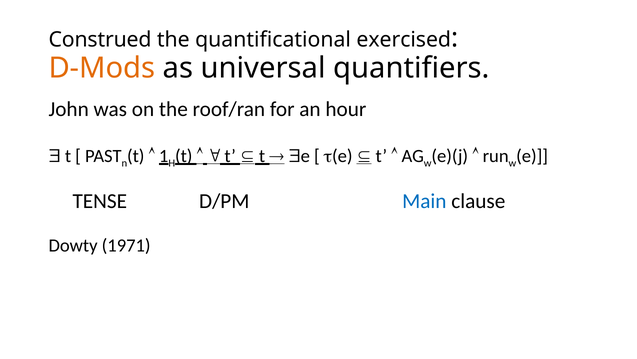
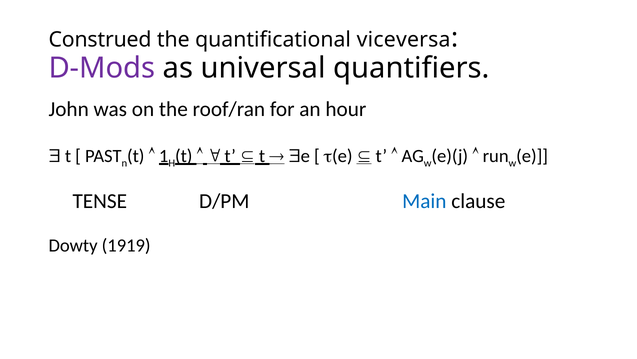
exercised: exercised -> viceversa (404, 40)
D-Mods colour: orange -> purple (102, 68)
1971: 1971 -> 1919 (126, 245)
